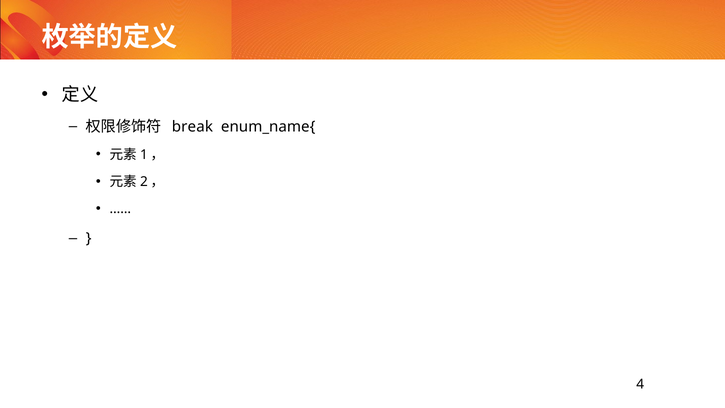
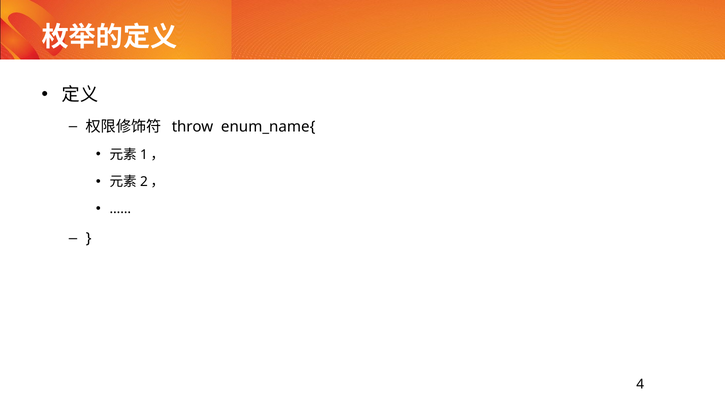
break: break -> throw (193, 127)
